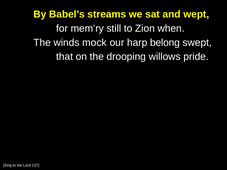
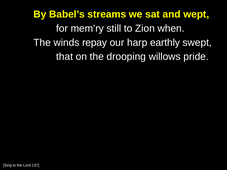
mock: mock -> repay (95, 43)
belong: belong -> earthly (165, 43)
